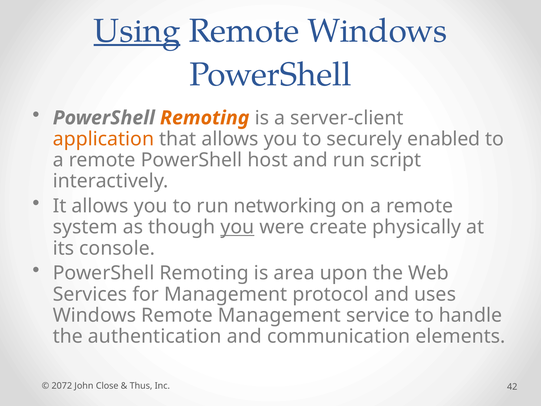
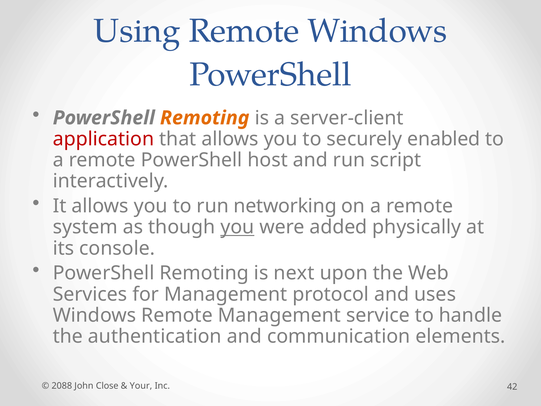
Using underline: present -> none (137, 31)
application colour: orange -> red (103, 139)
create: create -> added (338, 227)
area: area -> next (294, 273)
2072: 2072 -> 2088 (62, 386)
Thus: Thus -> Your (141, 386)
